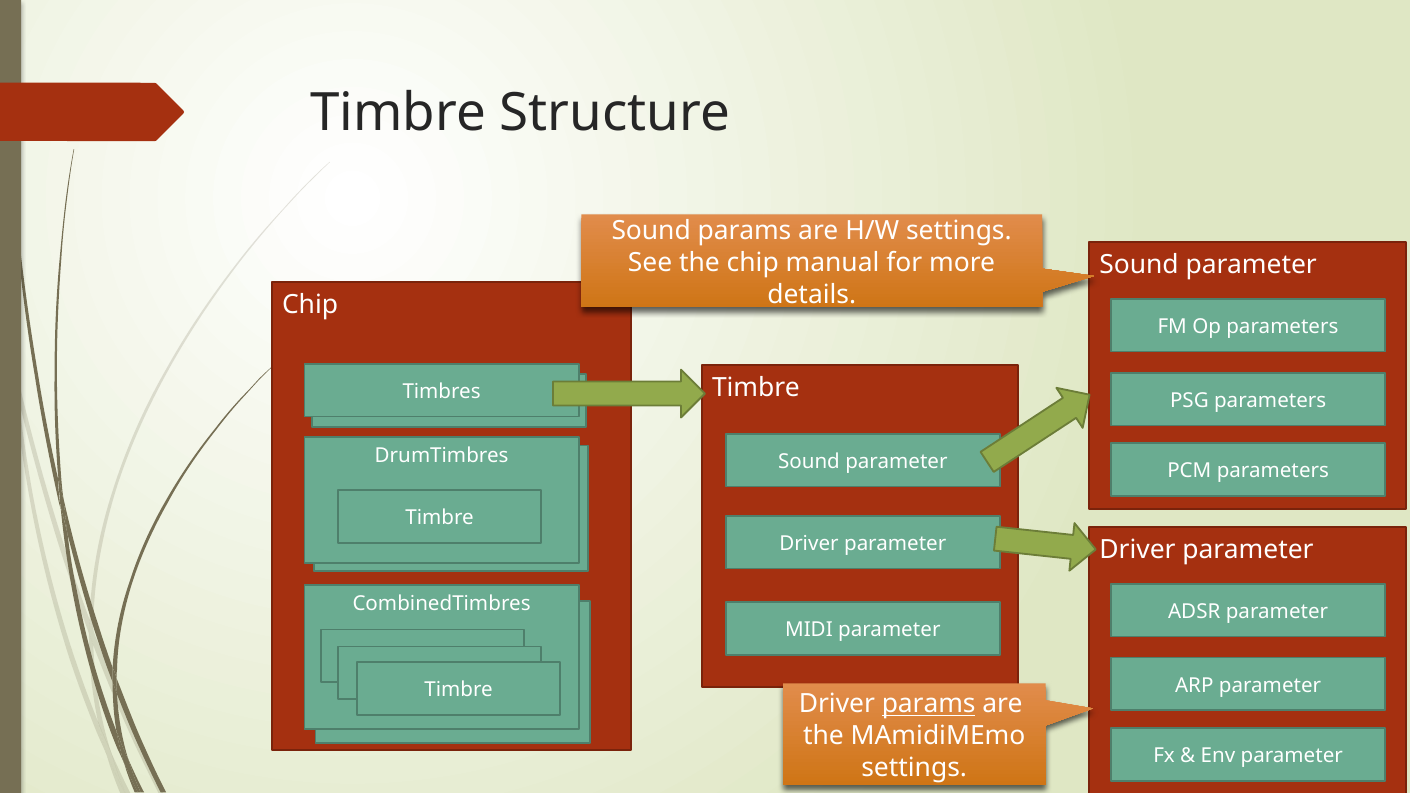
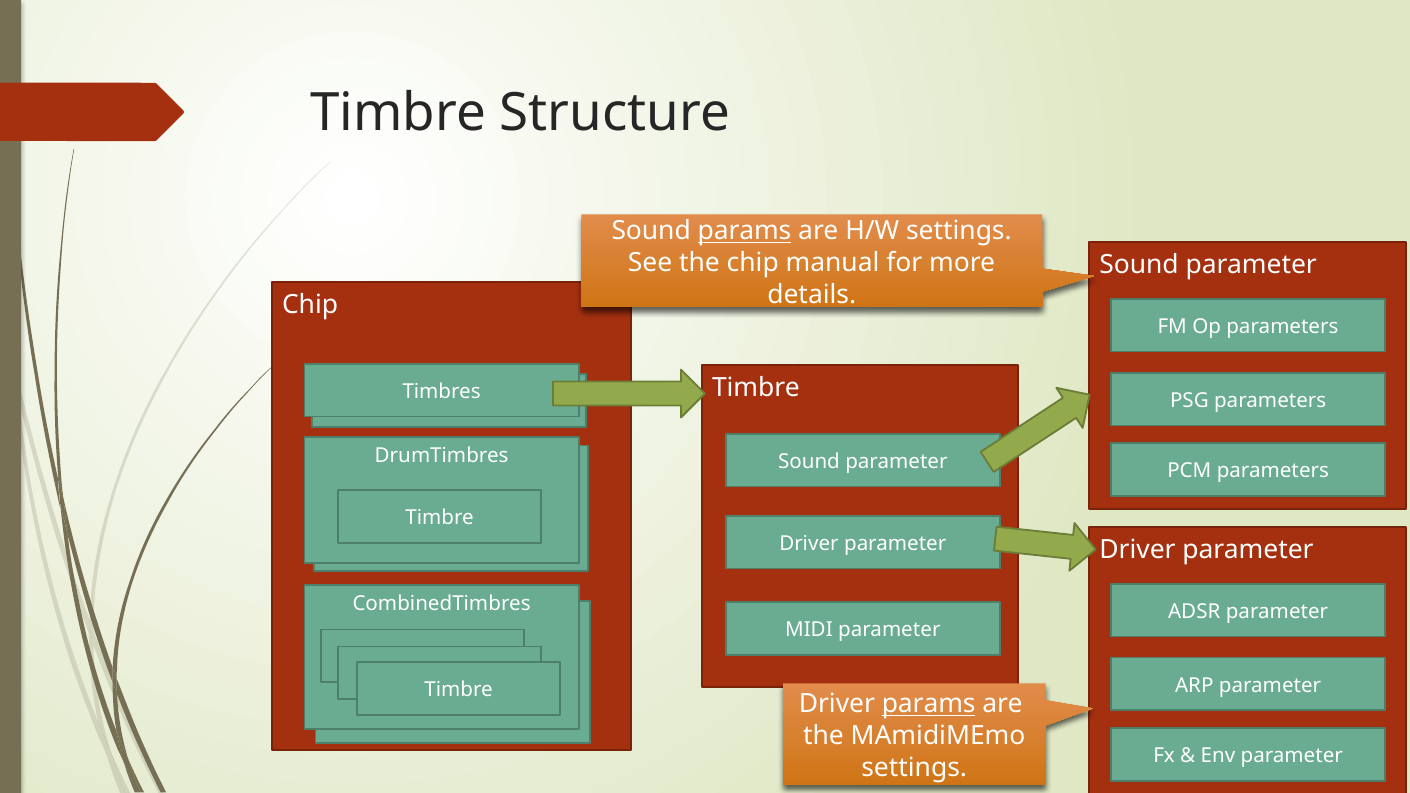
params underline: none -> present (745, 231)
